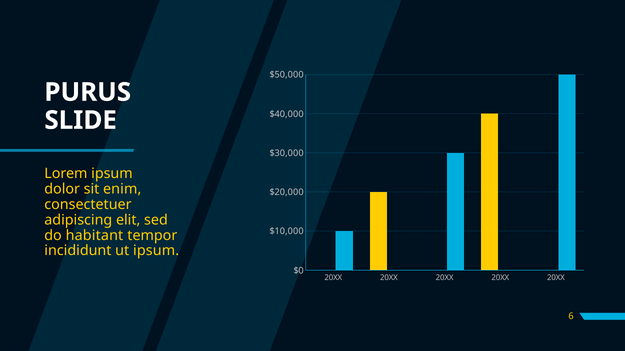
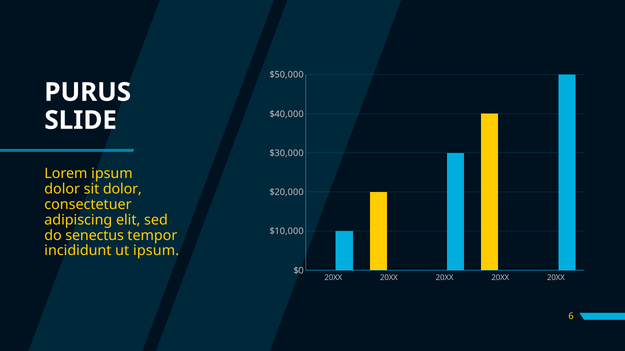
sit enim: enim -> dolor (122, 189)
habitant: habitant -> senectus (95, 236)
